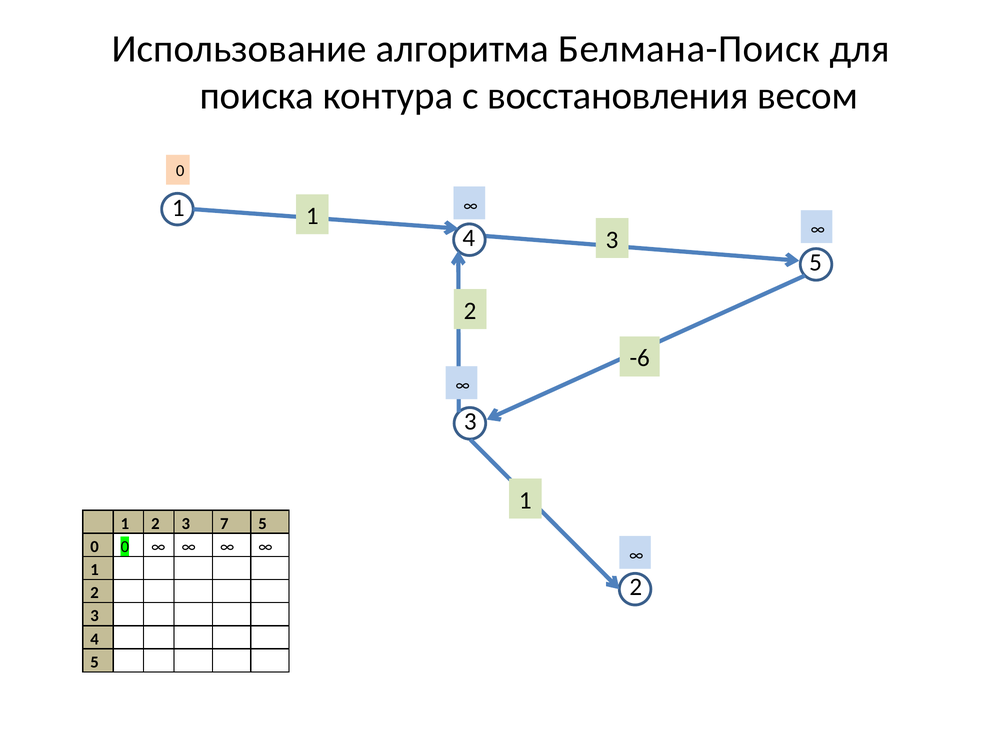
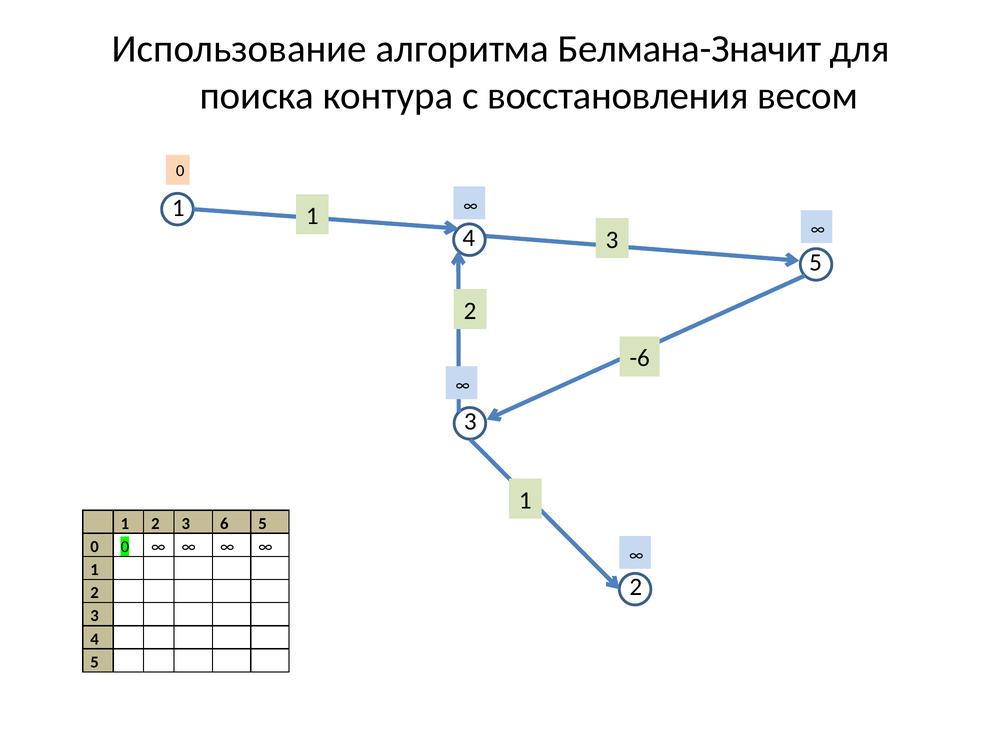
Белмана-Поиск: Белмана-Поиск -> Белмана-Значит (690, 49)
7: 7 -> 6 (224, 523)
